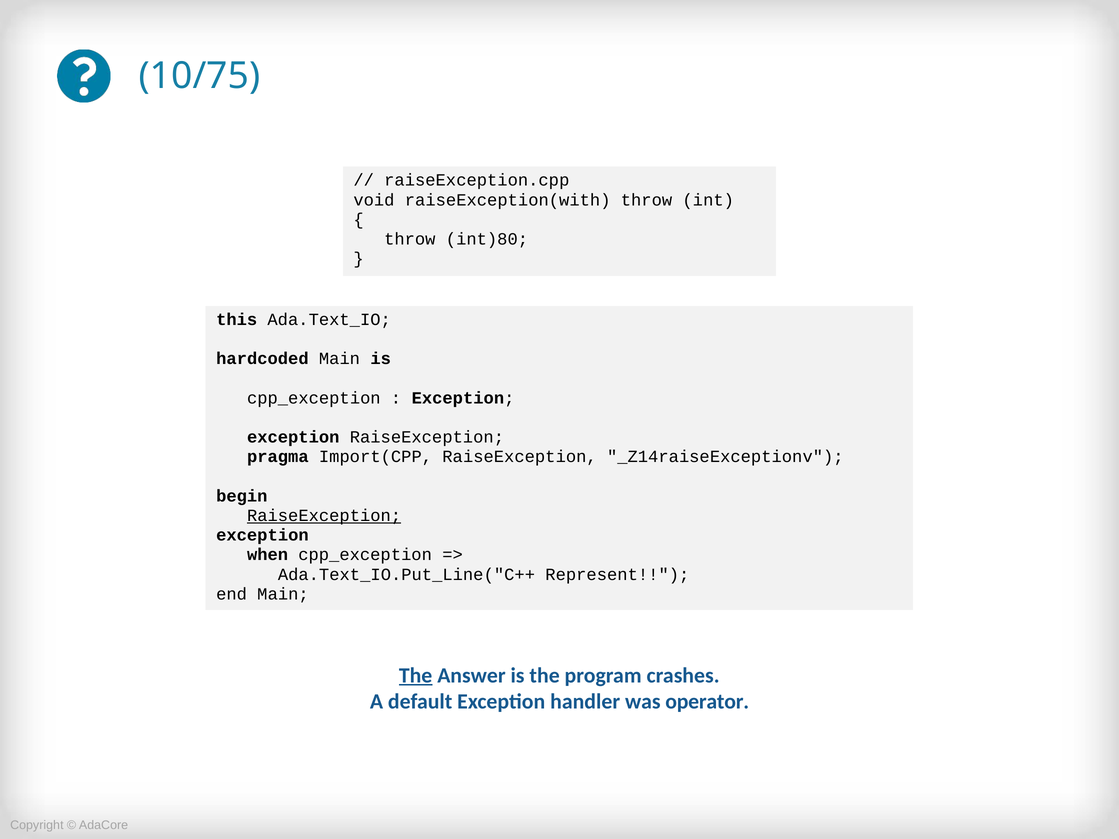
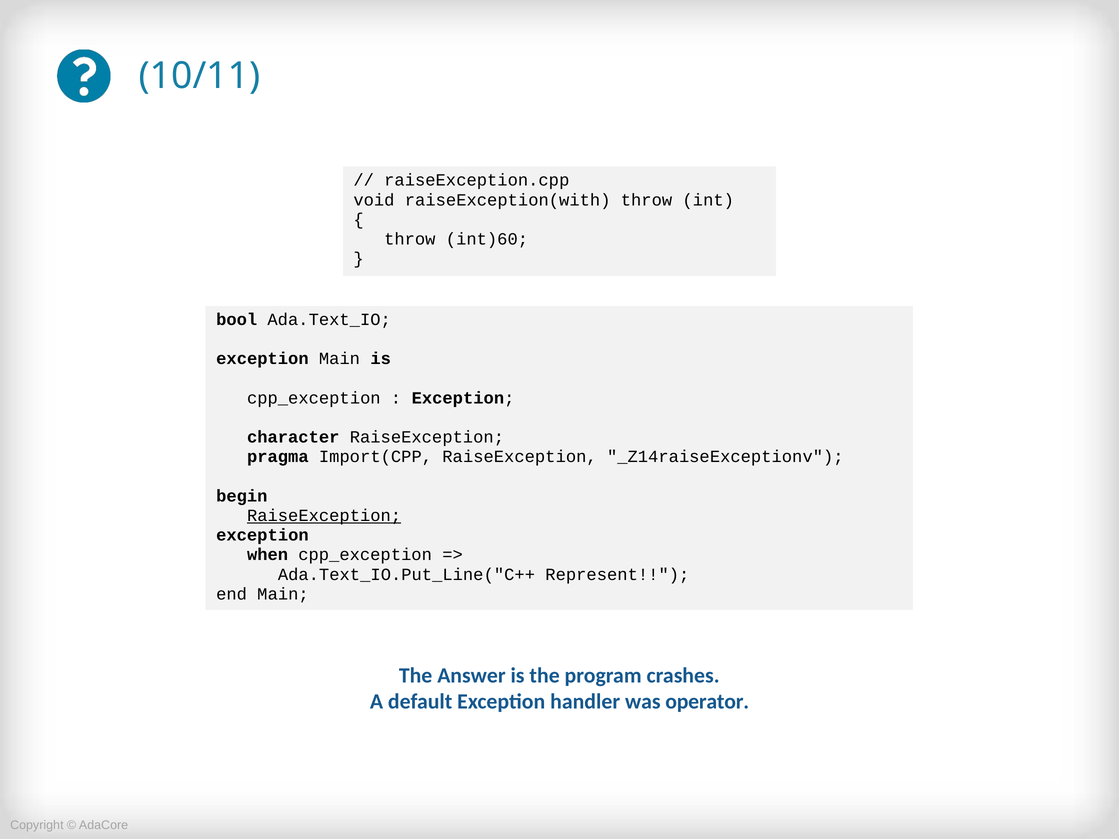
10/75: 10/75 -> 10/11 (200, 76)
int)80: int)80 -> int)60 (487, 239)
this: this -> bool (237, 320)
hardcoded: hardcoded -> exception (262, 359)
exception: exception -> character (293, 437)
The underline: present -> none (416, 676)
